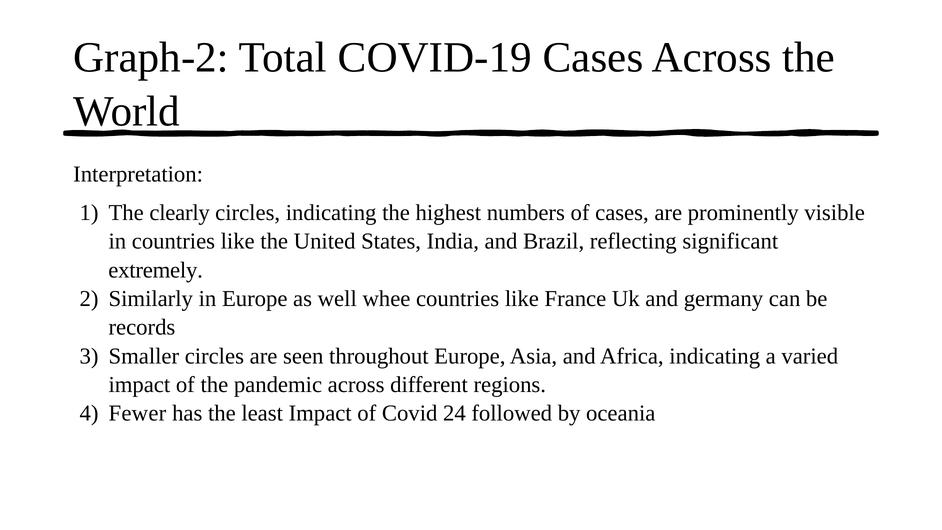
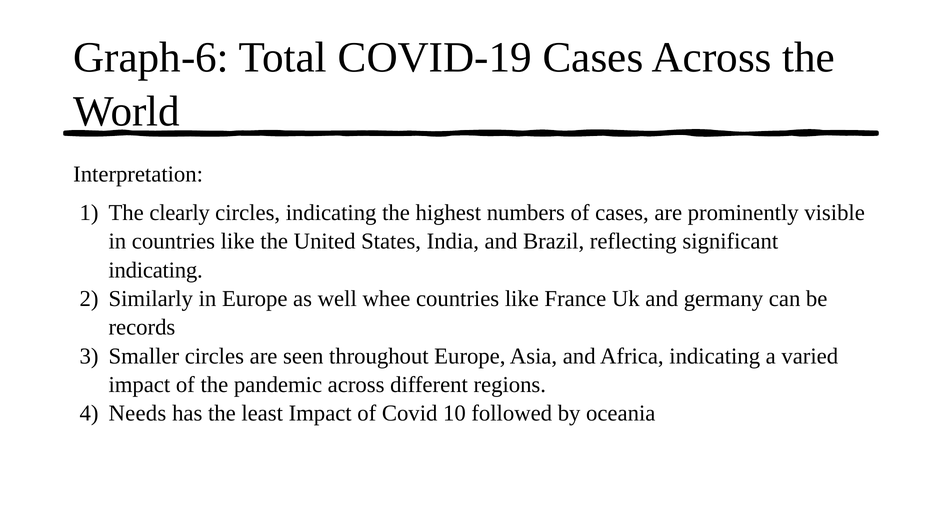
Graph-2: Graph-2 -> Graph-6 (151, 57)
extremely: extremely -> indicating (156, 270)
Fewer: Fewer -> Needs (137, 413)
24: 24 -> 10 (454, 413)
